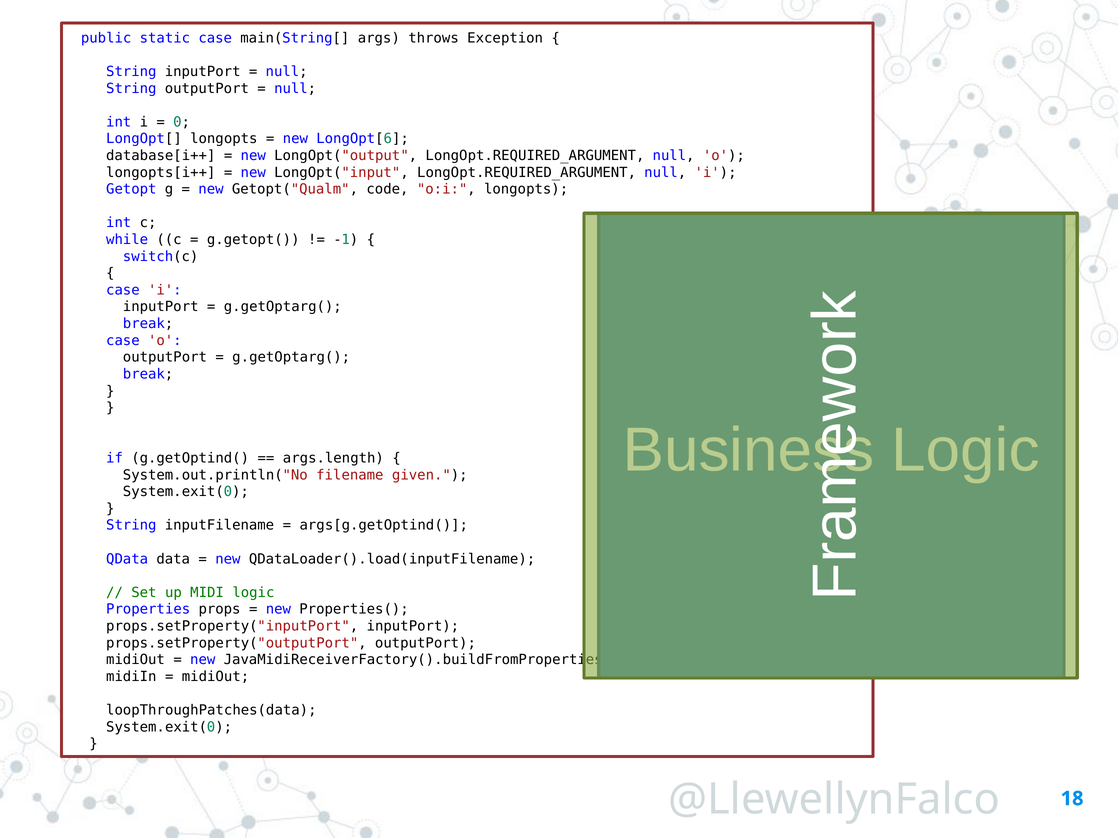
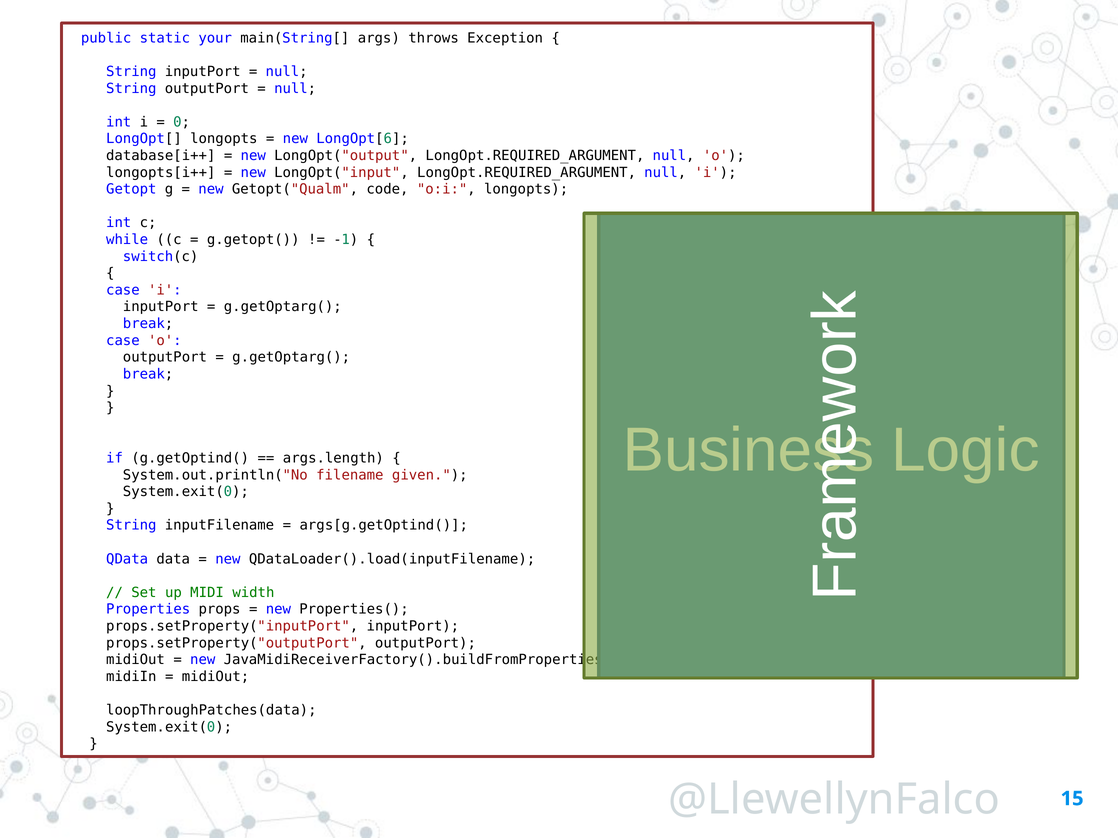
static case: case -> your (215, 38)
MIDI logic: logic -> width (253, 593)
18: 18 -> 15 (1072, 799)
